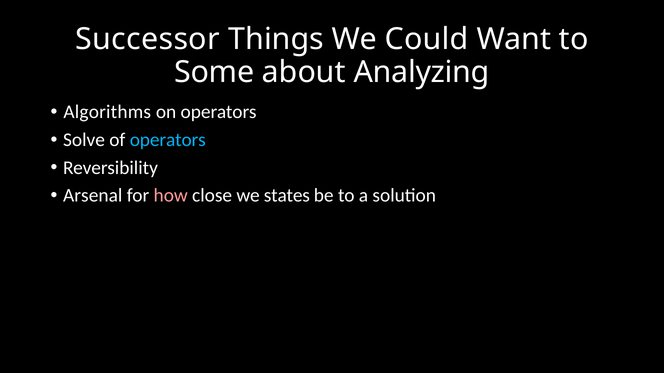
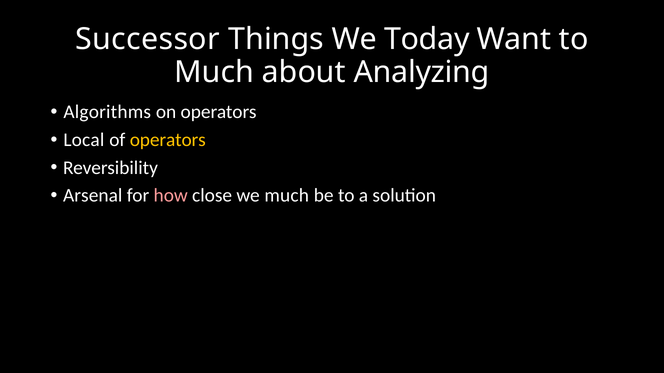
Could: Could -> Today (427, 39)
Some: Some -> Much (214, 72)
Solve: Solve -> Local (84, 140)
operators colour: light blue -> yellow (168, 140)
we states: states -> much (287, 196)
